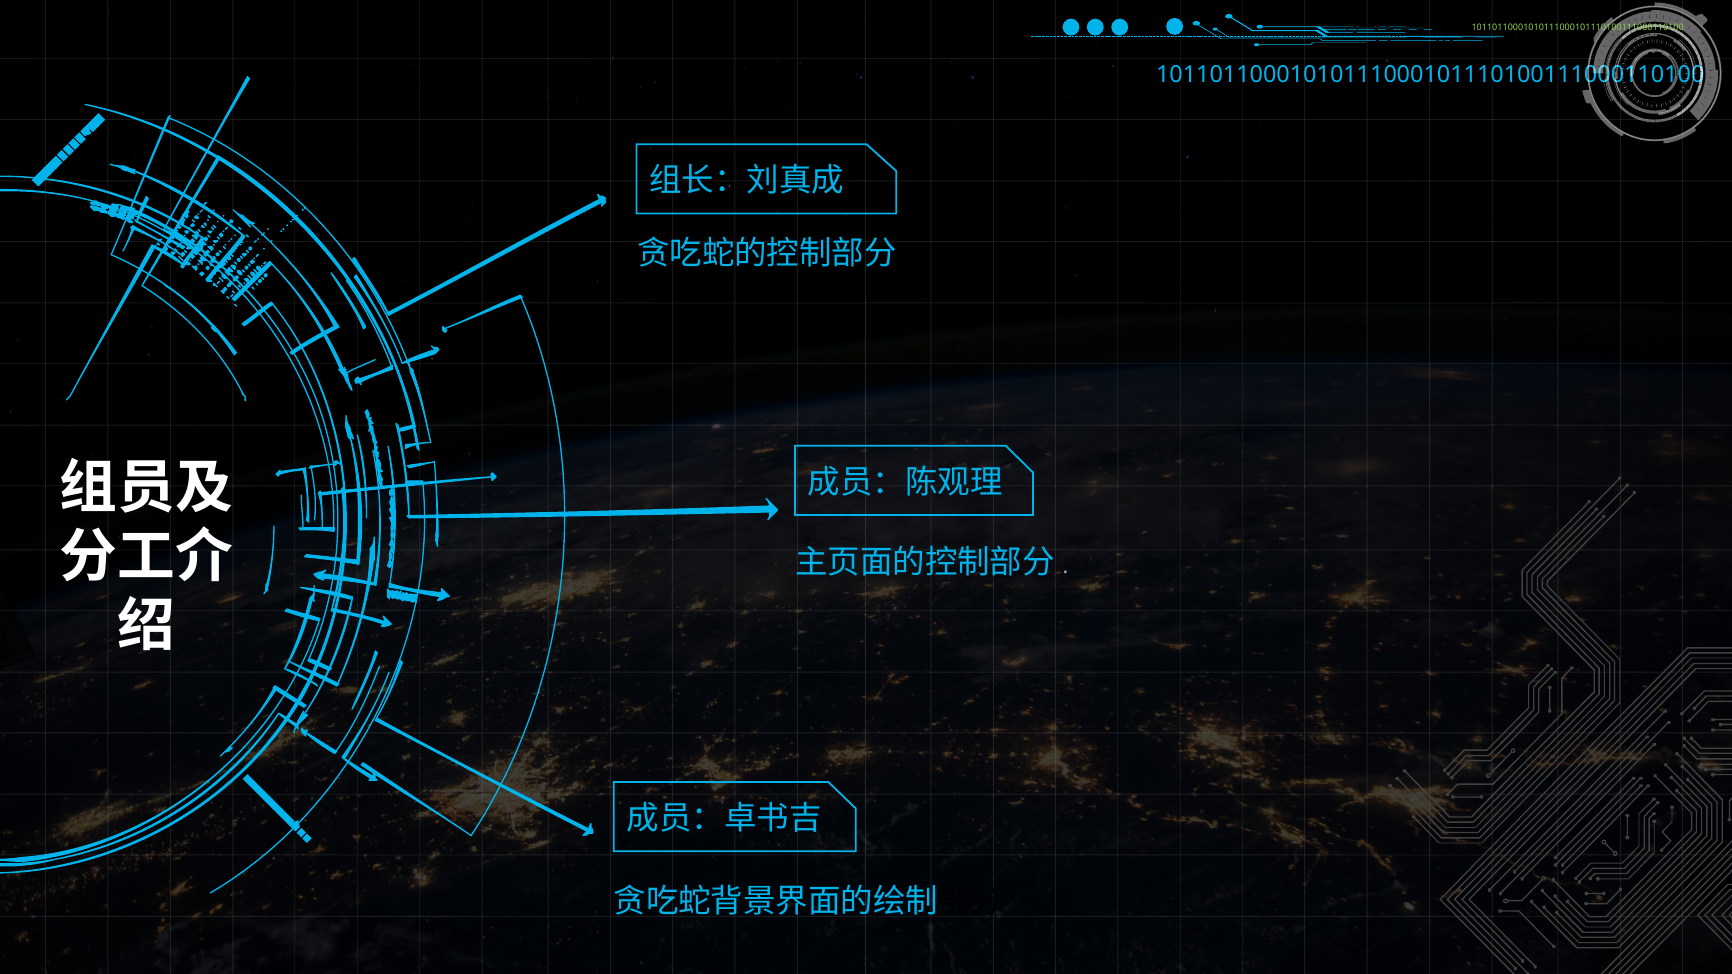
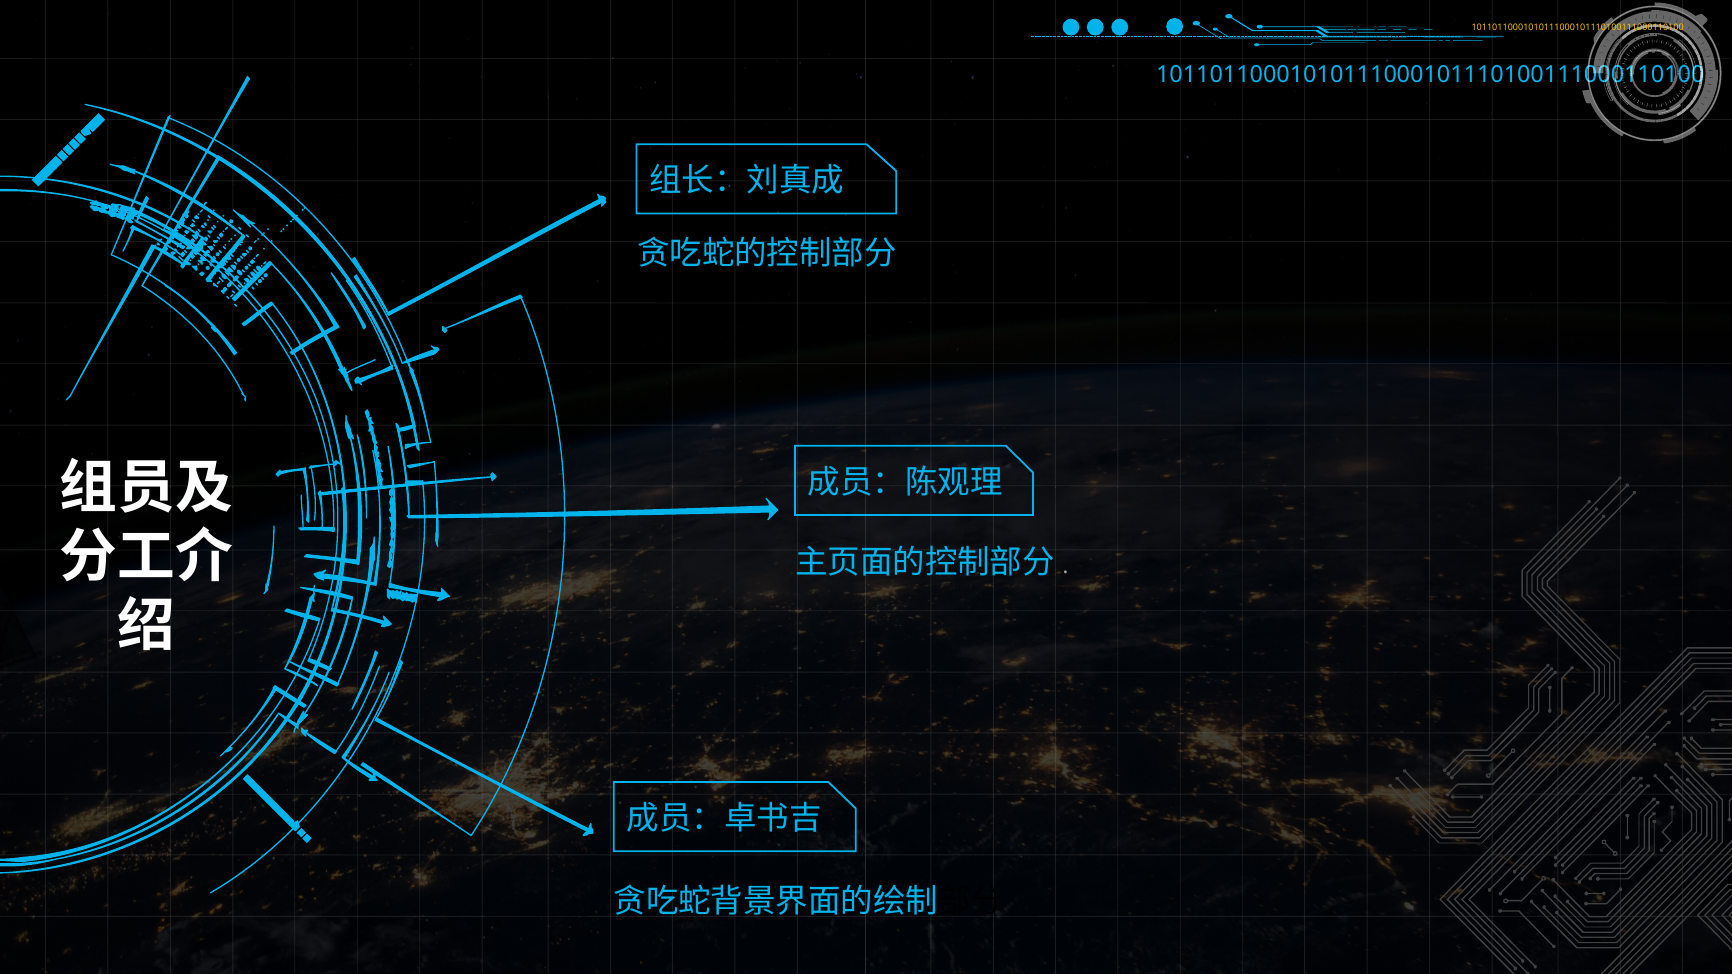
10110110001010111000101110100111000110100 colour: light green -> yellow (1578, 27)
